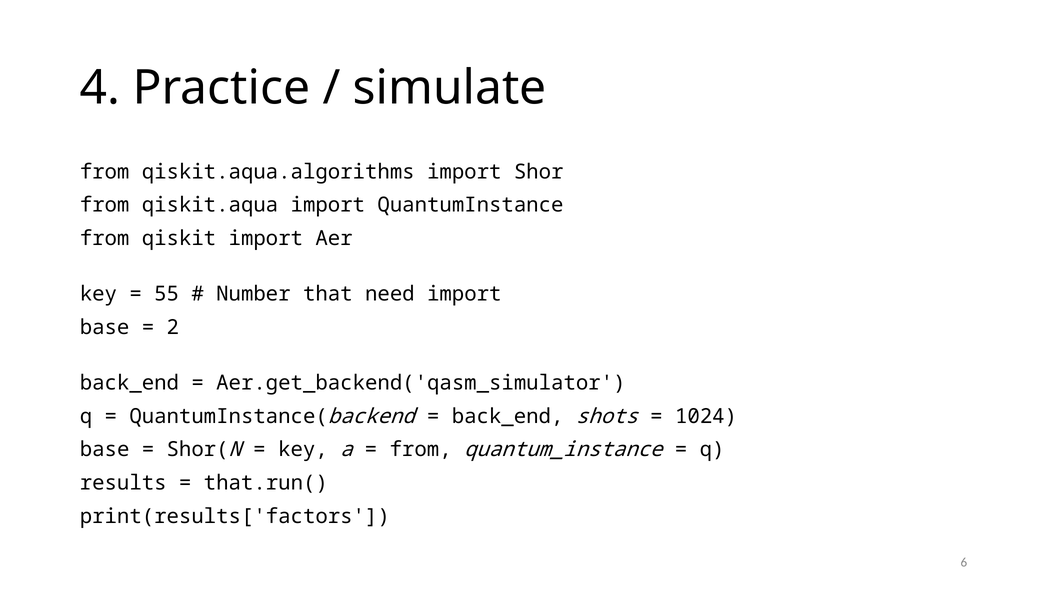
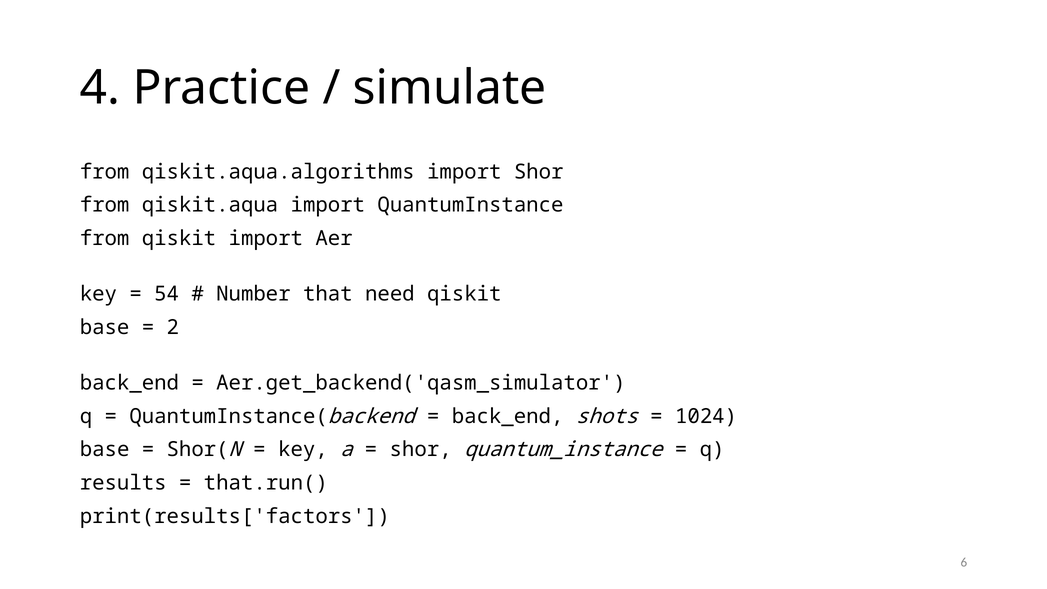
55: 55 -> 54 (167, 294)
need import: import -> qiskit (464, 294)
from: from -> shor (421, 450)
